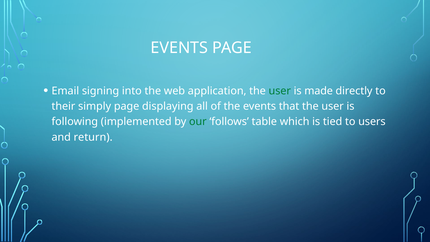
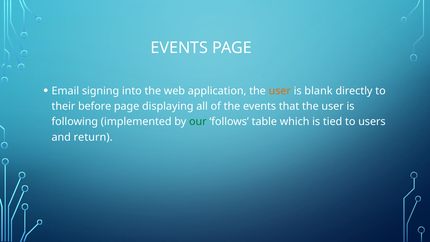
user colour: green -> orange (280, 91)
made: made -> blank (319, 91)
simply: simply -> before (95, 106)
